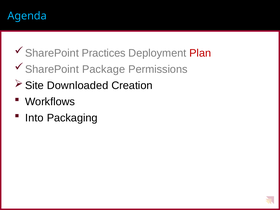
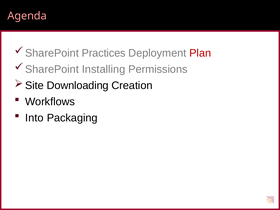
Agenda colour: light blue -> pink (27, 16)
Package: Package -> Installing (104, 69)
Downloaded: Downloaded -> Downloading (78, 85)
